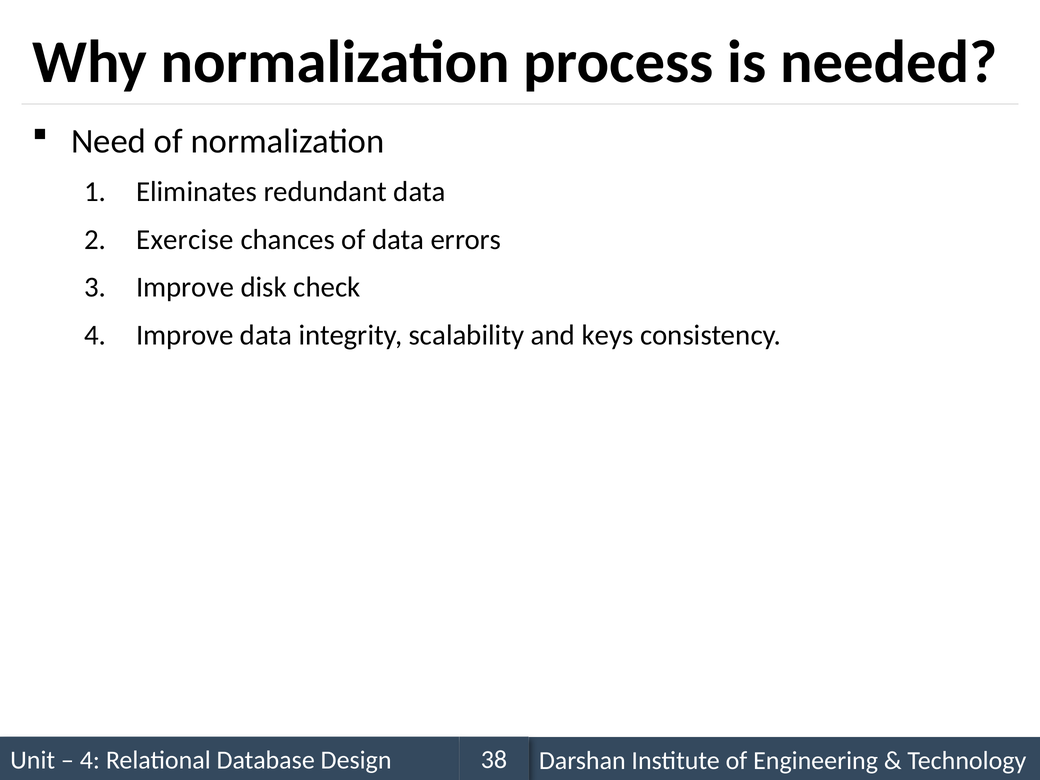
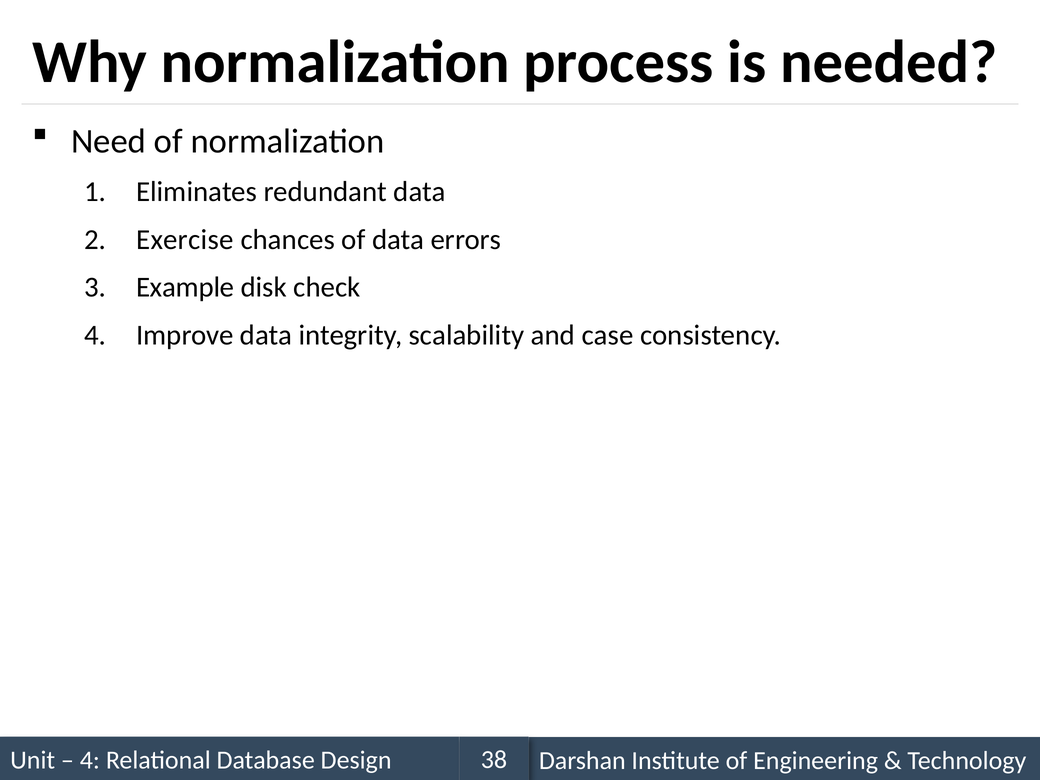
Improve: Improve -> Example (185, 287)
keys: keys -> case (608, 335)
